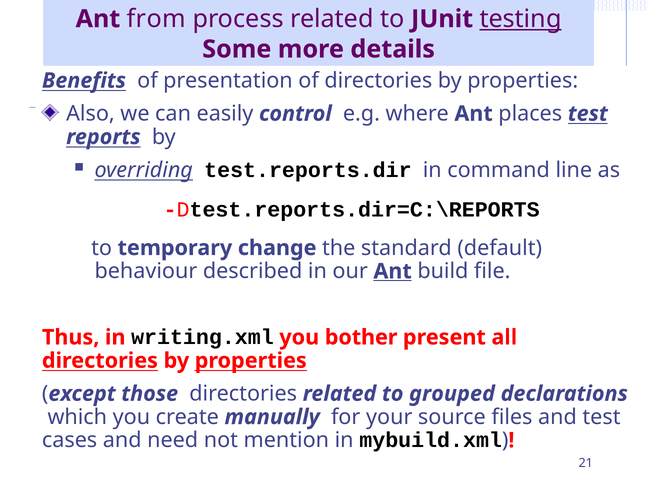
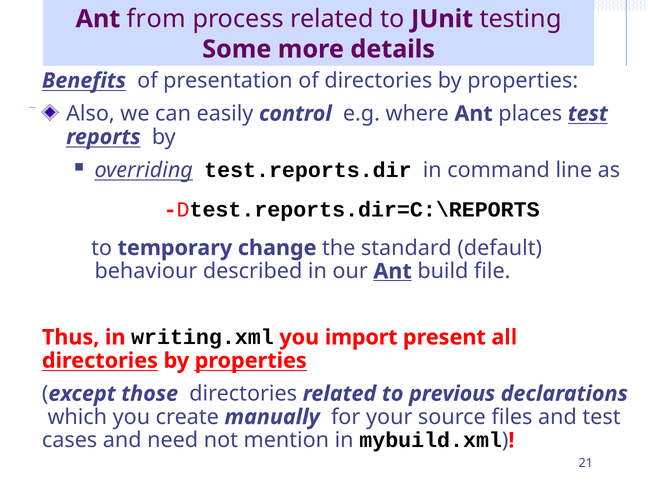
testing underline: present -> none (521, 19)
bother: bother -> import (361, 337)
grouped: grouped -> previous (452, 394)
